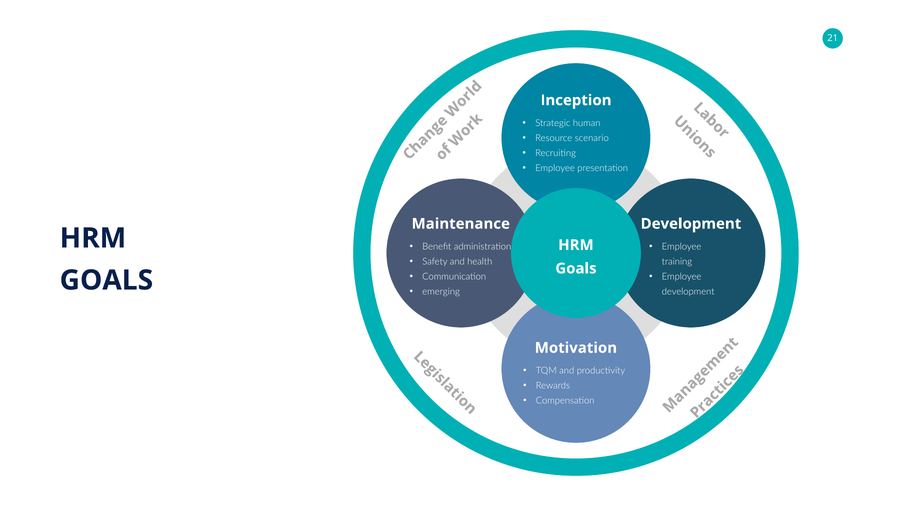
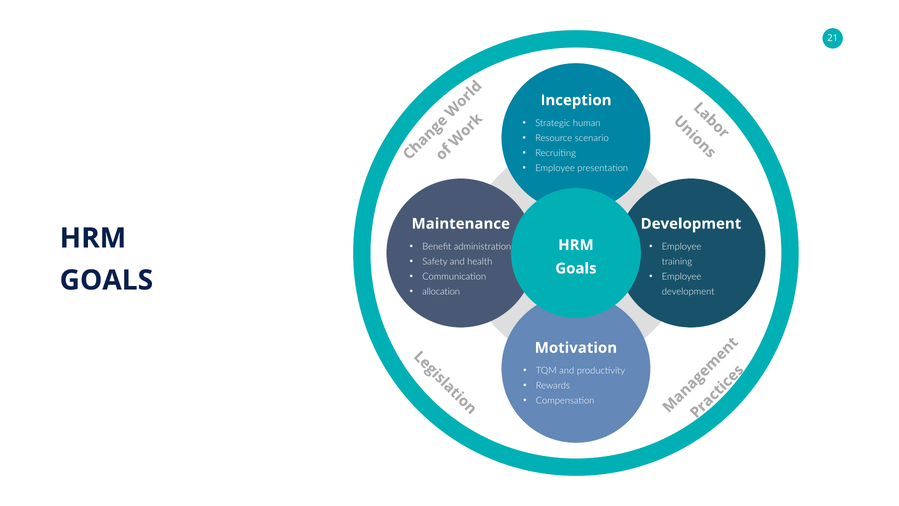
emerging: emerging -> allocation (441, 291)
